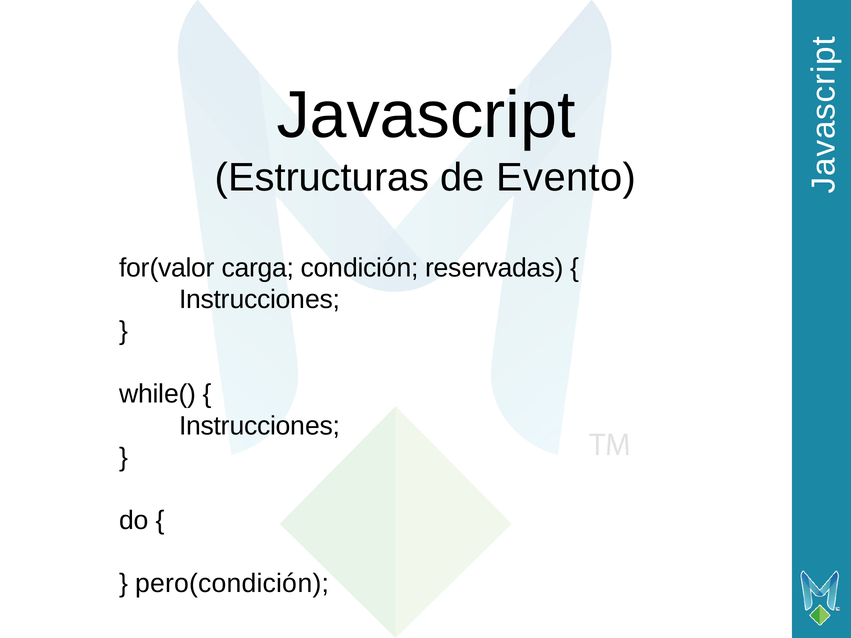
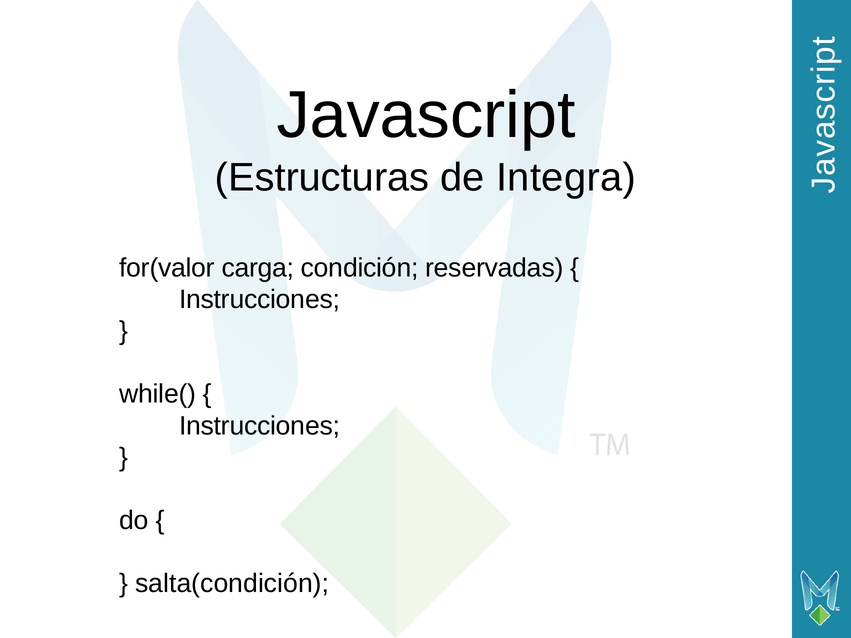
Evento: Evento -> Integra (566, 178)
pero(condición: pero(condición -> salta(condición (232, 584)
